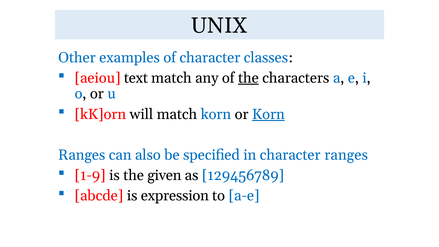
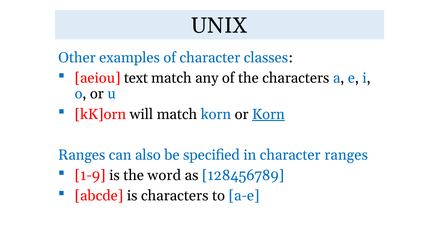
the underline: present -> none (248, 78)
given: given -> word (164, 175)
129456789: 129456789 -> 128456789 (243, 175)
is expression: expression -> characters (175, 196)
